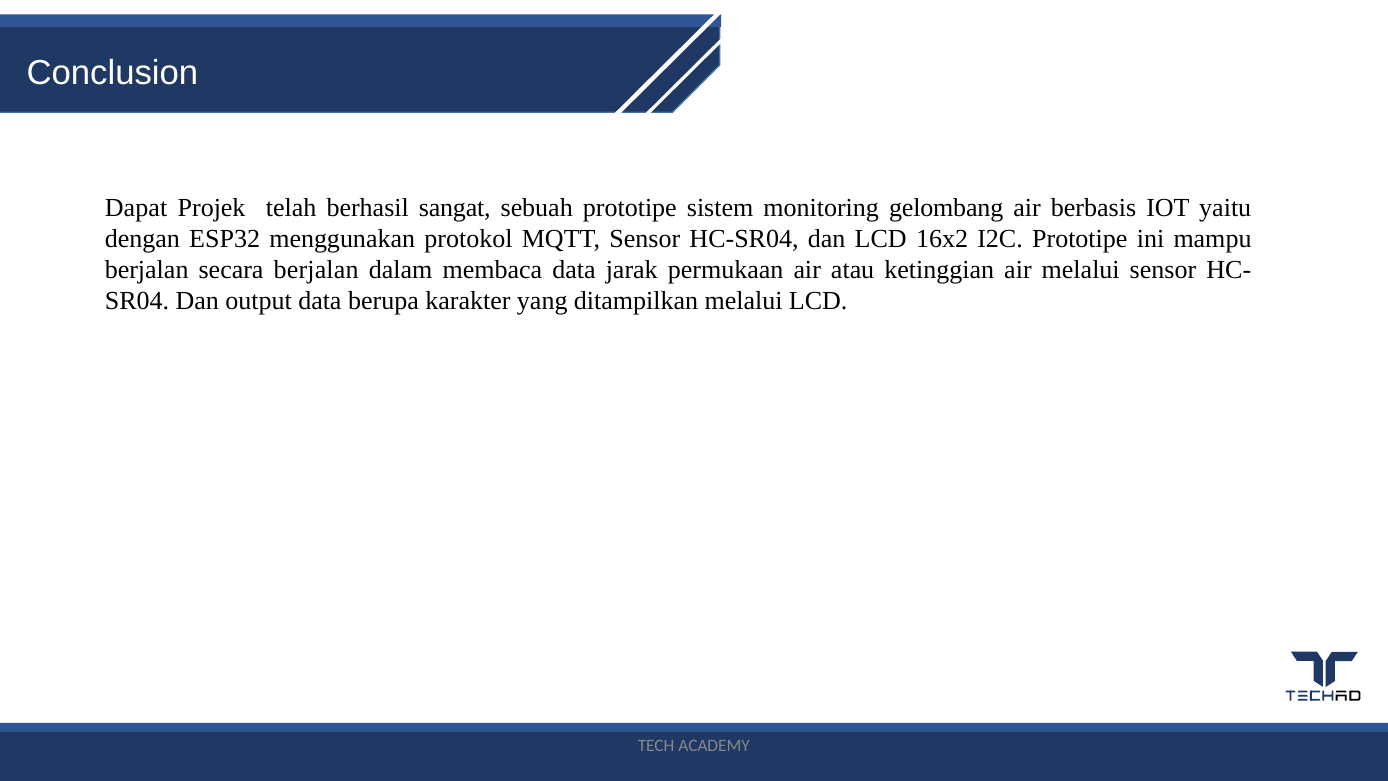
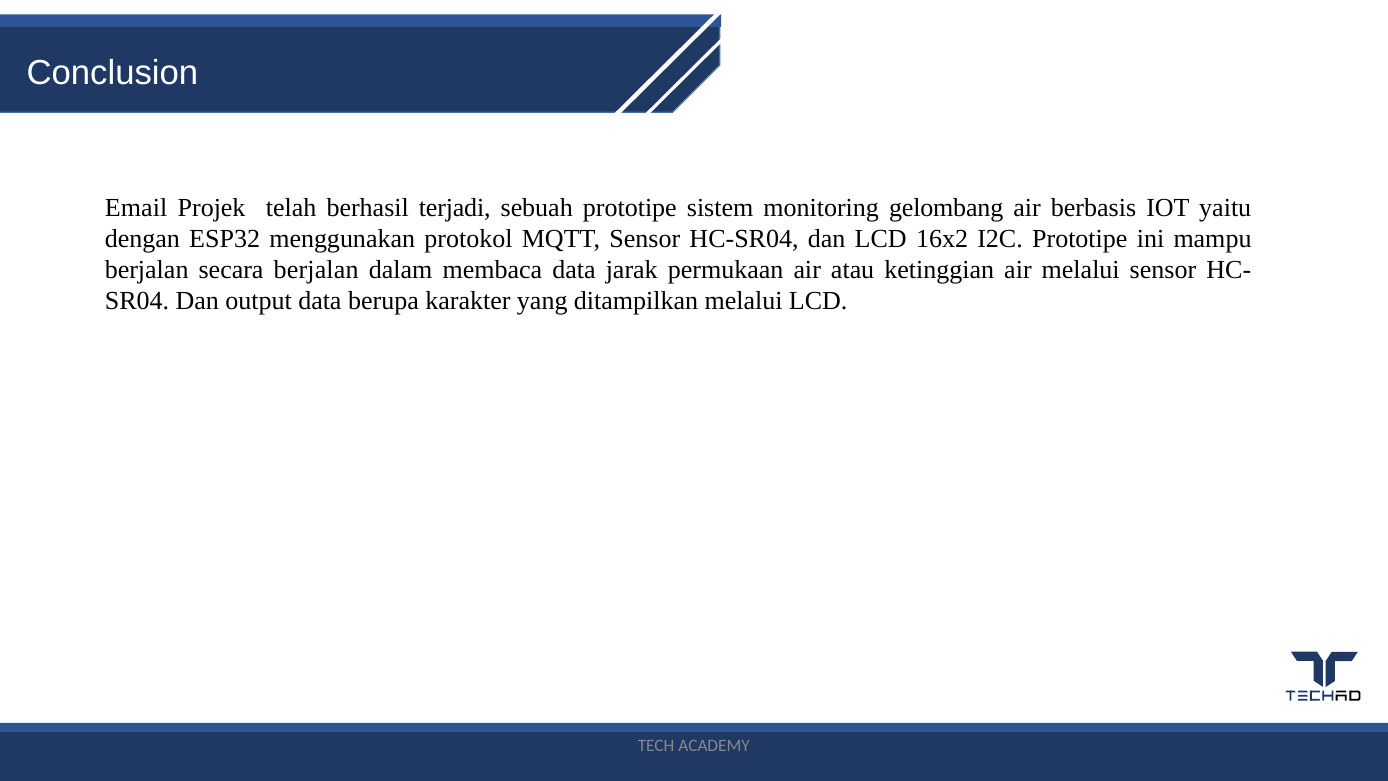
Dapat: Dapat -> Email (136, 207)
sangat: sangat -> terjadi (455, 207)
